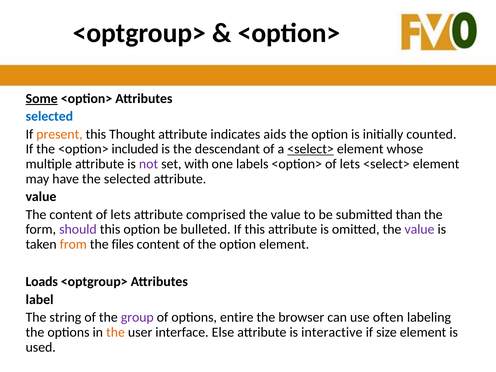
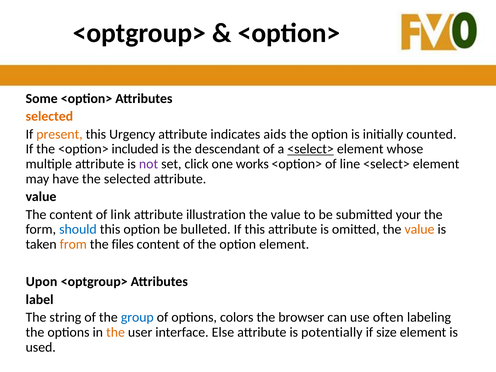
Some underline: present -> none (42, 99)
selected colour: blue -> orange (49, 116)
Thought: Thought -> Urgency (132, 134)
with: with -> click (197, 164)
labels: labels -> works (252, 164)
<option> of lets: lets -> line (350, 164)
content of lets: lets -> link (121, 215)
comprised: comprised -> illustration (216, 215)
than: than -> your (408, 215)
should colour: purple -> blue (78, 229)
value colour: purple -> orange (419, 229)
Loads: Loads -> Upon (42, 282)
group colour: purple -> blue (137, 317)
entire: entire -> colors (237, 317)
interactive: interactive -> potentially (332, 332)
